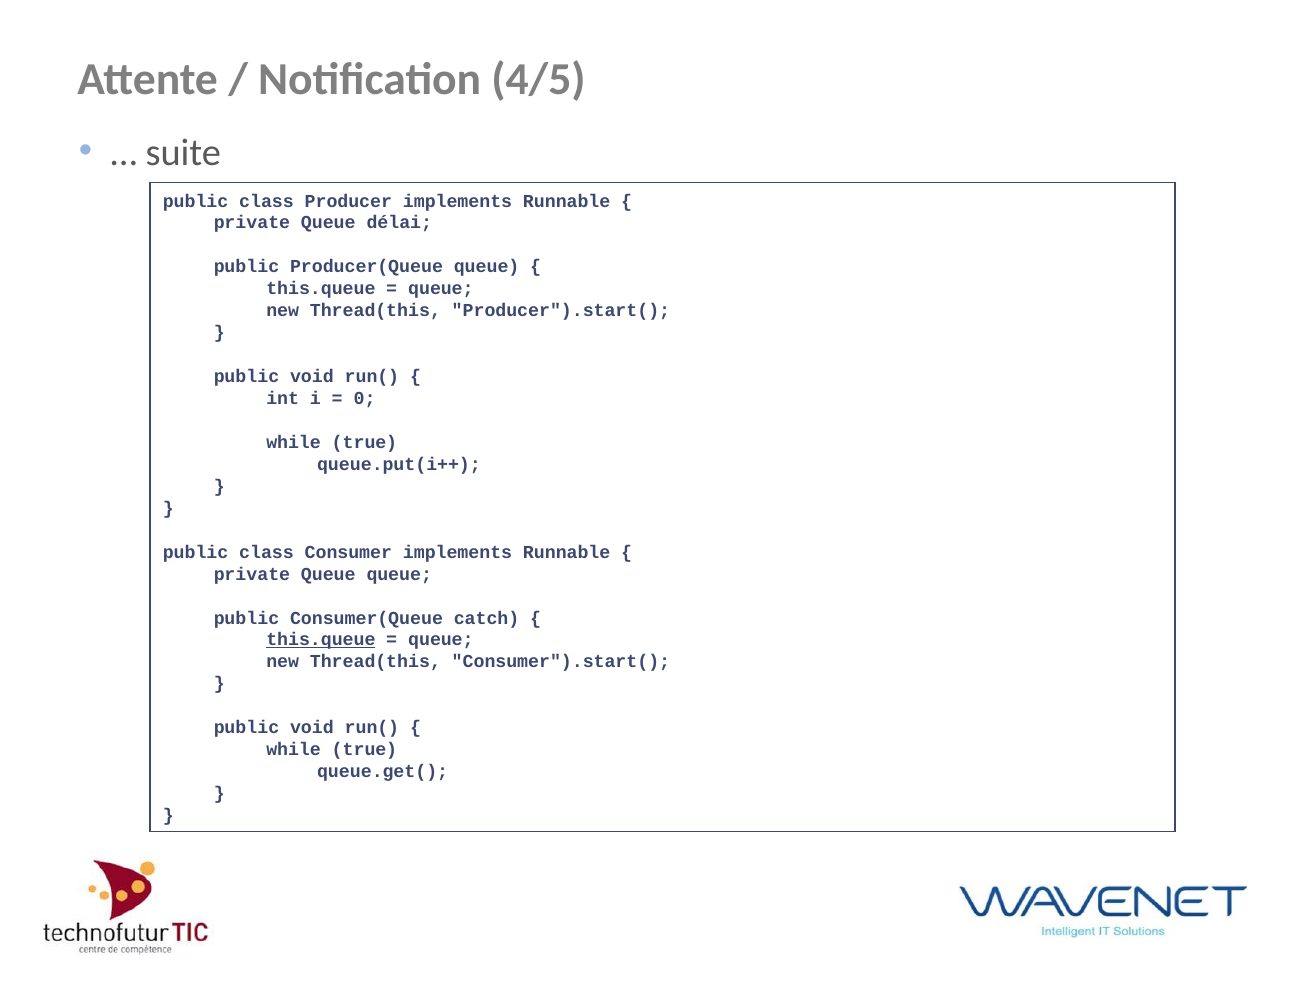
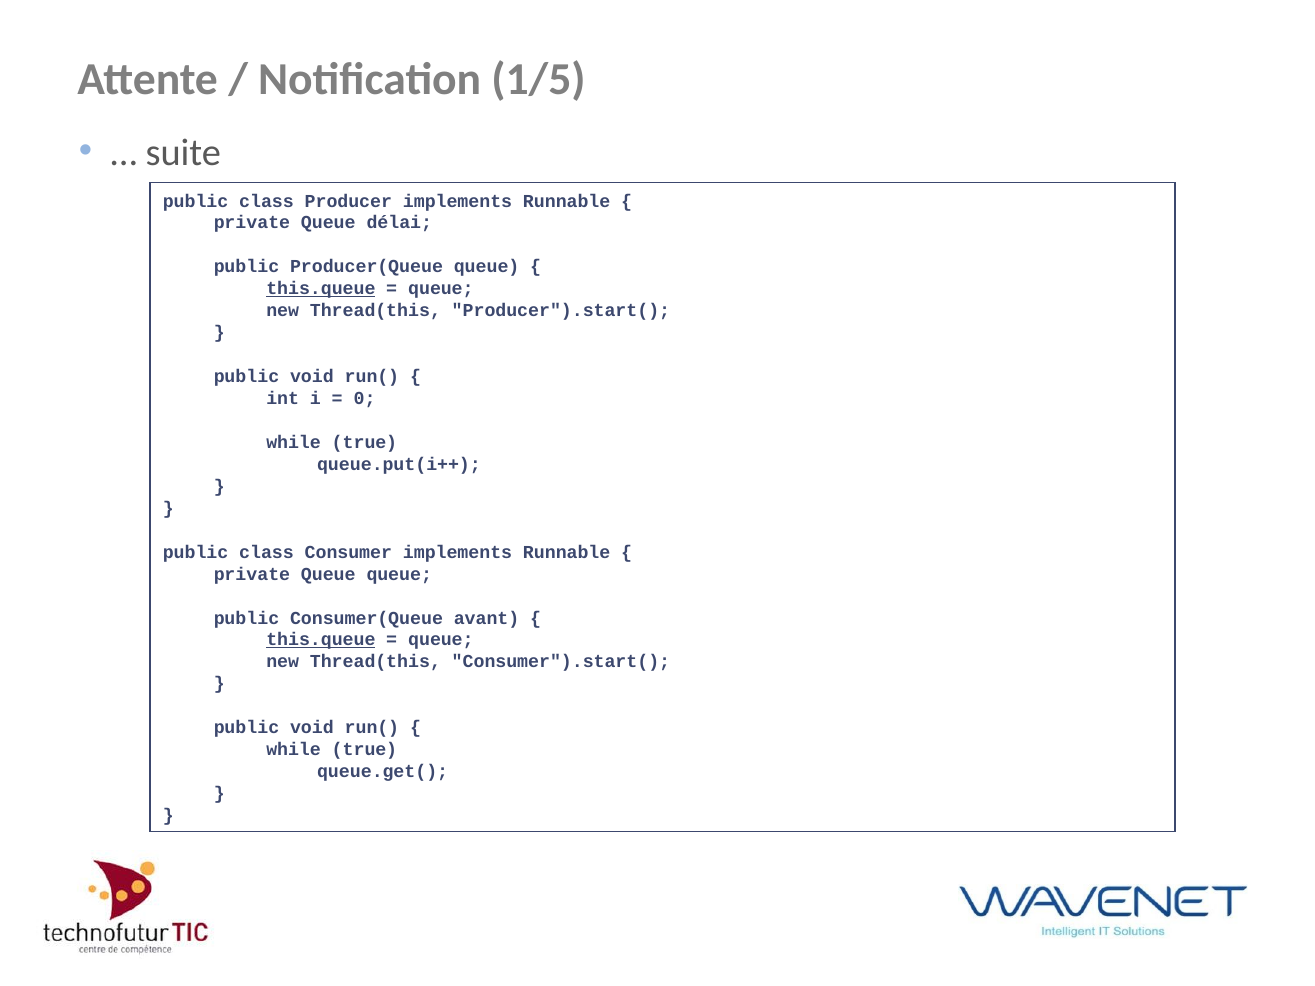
4/5: 4/5 -> 1/5 (539, 79)
this.queue underline: none -> present (321, 289)
catch: catch -> avant (487, 618)
